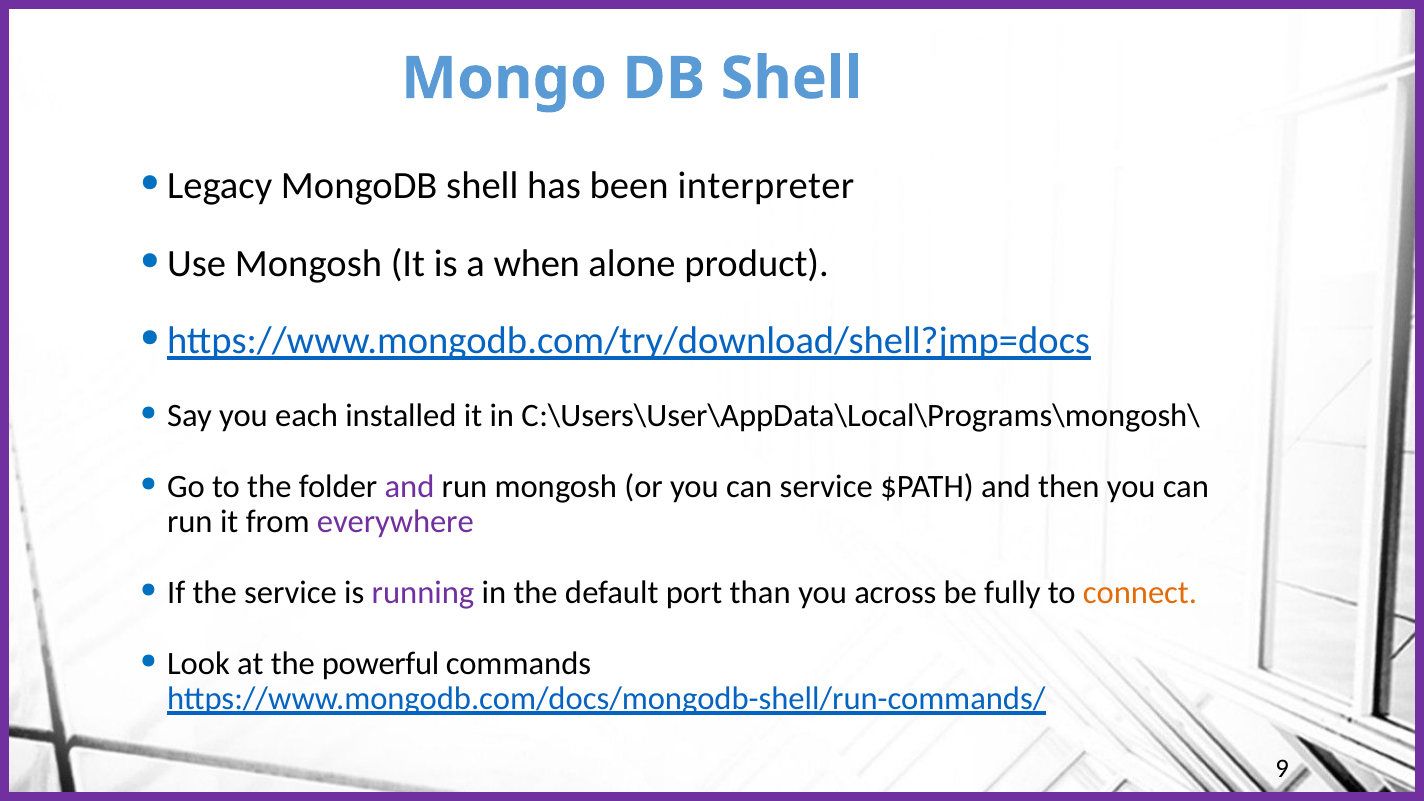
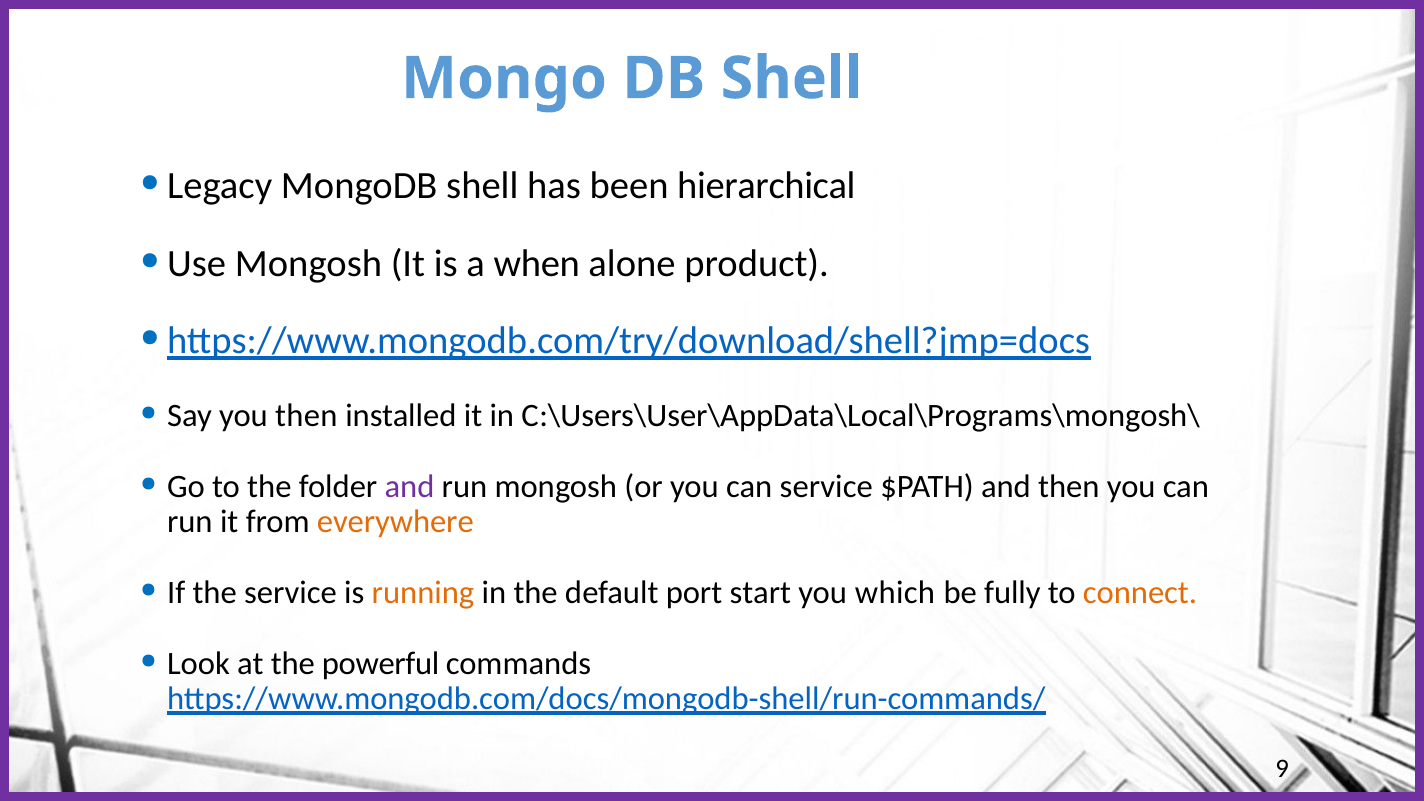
interpreter: interpreter -> hierarchical (766, 186)
you each: each -> then (306, 416)
everywhere colour: purple -> orange (395, 522)
running colour: purple -> orange (423, 593)
than: than -> start (760, 593)
across: across -> which (895, 593)
